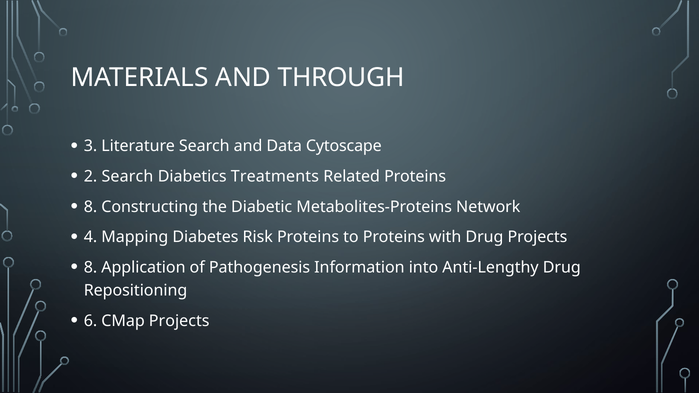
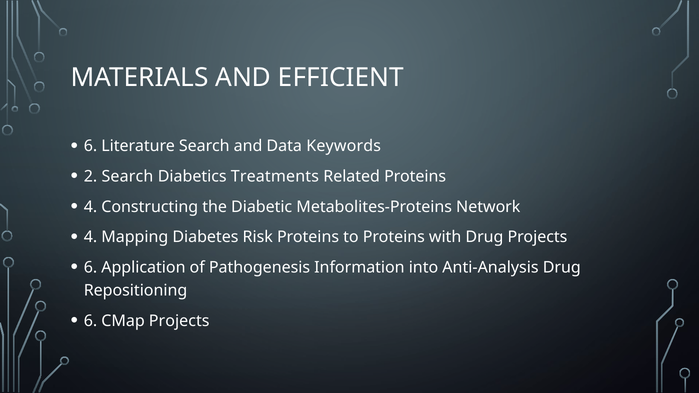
THROUGH: THROUGH -> EFFICIENT (341, 78)
3: 3 -> 6 (91, 146)
Cytoscape: Cytoscape -> Keywords (344, 146)
8: 8 -> 4 (91, 207)
8: 8 -> 6 (91, 268)
Anti-Lengthy: Anti-Lengthy -> Anti-Analysis (490, 268)
